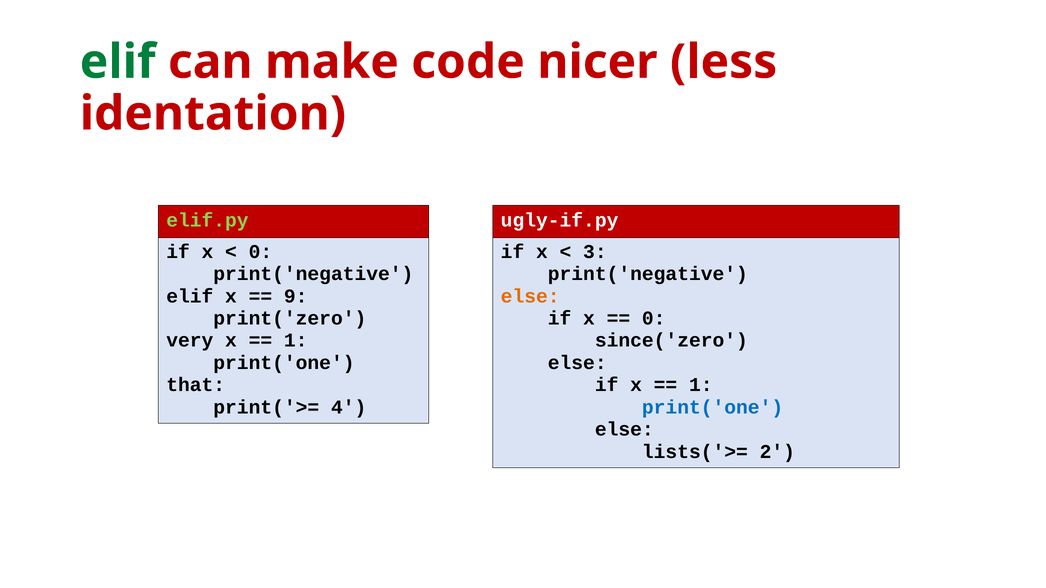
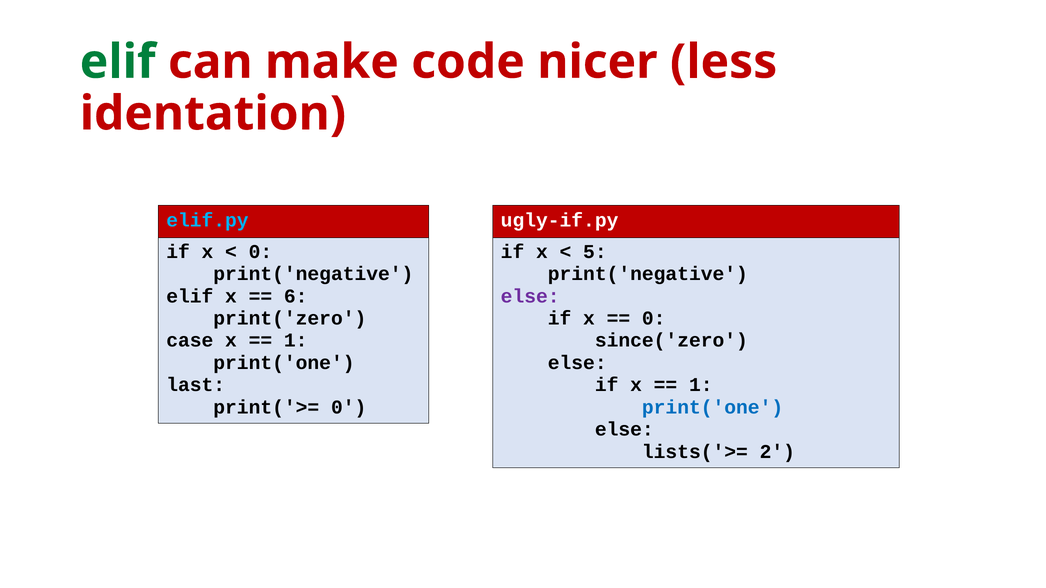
elif.py colour: light green -> light blue (207, 220)
3: 3 -> 5 (595, 252)
9: 9 -> 6 (296, 296)
else colour: orange -> purple (530, 296)
very: very -> case (190, 341)
that: that -> last (196, 385)
print('>= 4: 4 -> 0 (349, 407)
